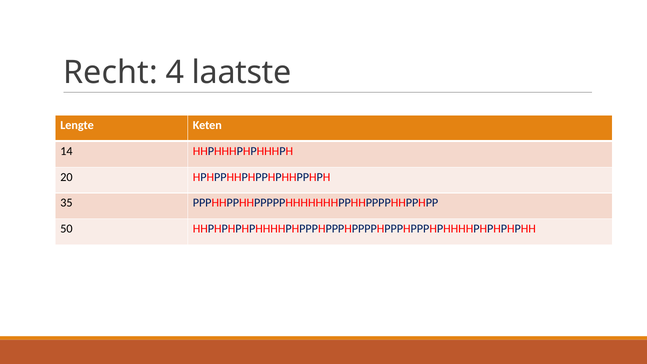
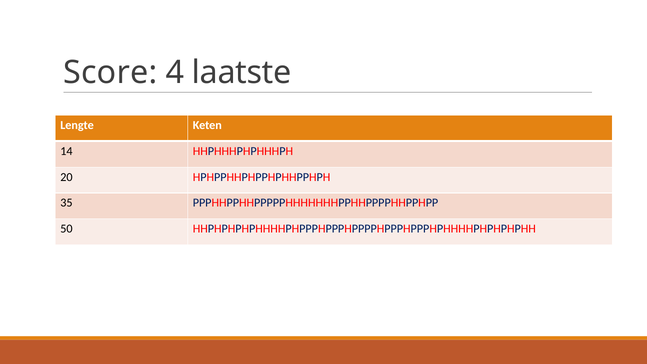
Recht: Recht -> Score (110, 72)
